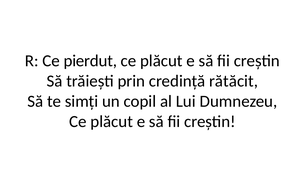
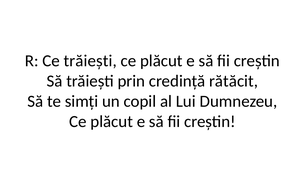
Ce pierdut: pierdut -> trăiești (90, 61)
